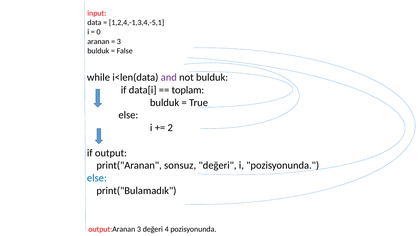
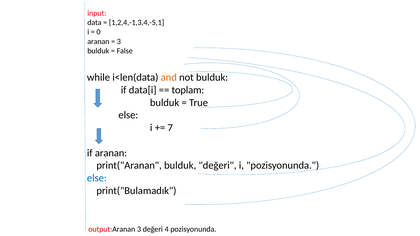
and colour: purple -> orange (169, 77)
2: 2 -> 7 (170, 128)
if output: output -> aranan (111, 153)
print("Aranan sonsuz: sonsuz -> bulduk (180, 166)
